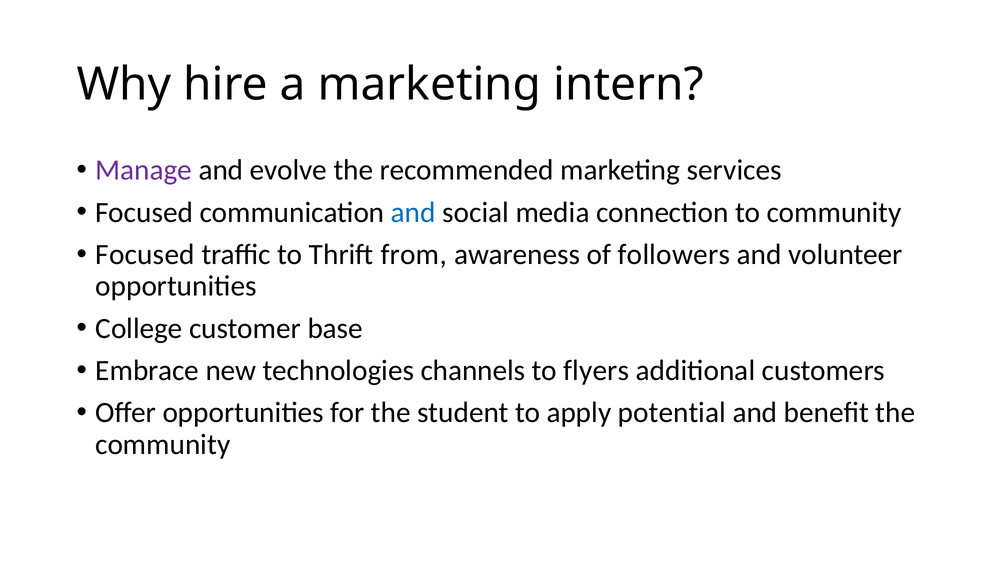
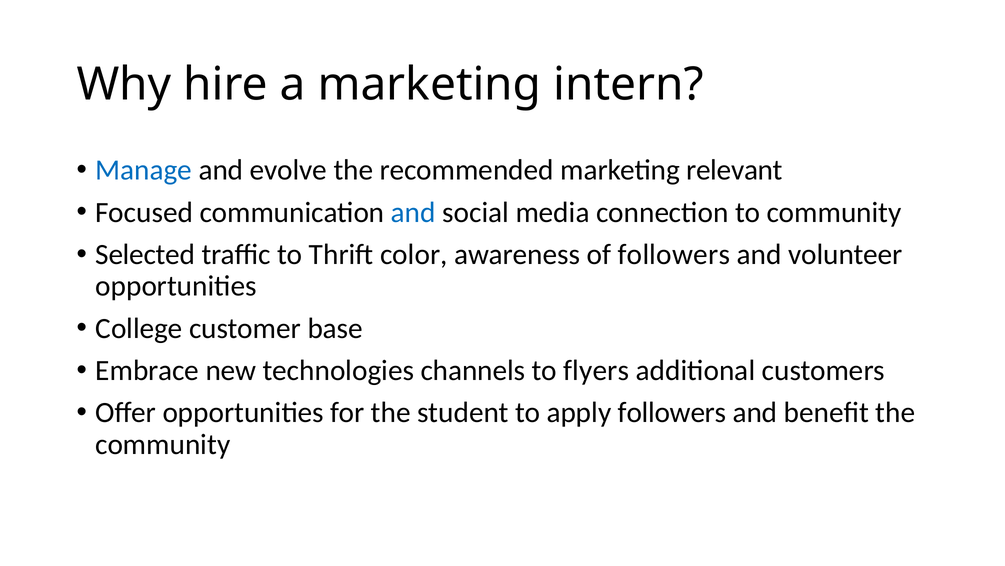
Manage colour: purple -> blue (144, 170)
services: services -> relevant (735, 170)
Focused: Focused -> Selected (145, 254)
from: from -> color (414, 254)
apply potential: potential -> followers (672, 412)
